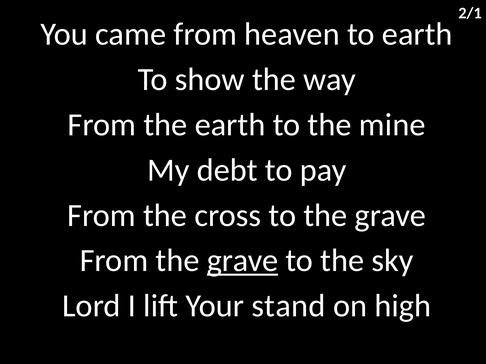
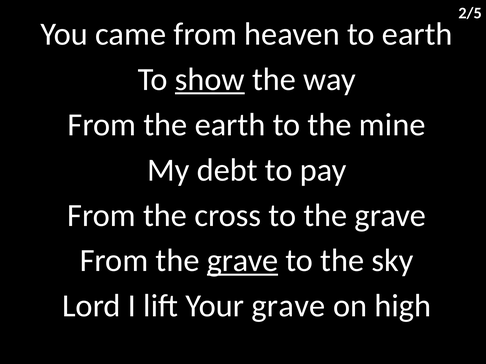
2/1: 2/1 -> 2/5 (470, 13)
show underline: none -> present (210, 80)
Your stand: stand -> grave (288, 306)
